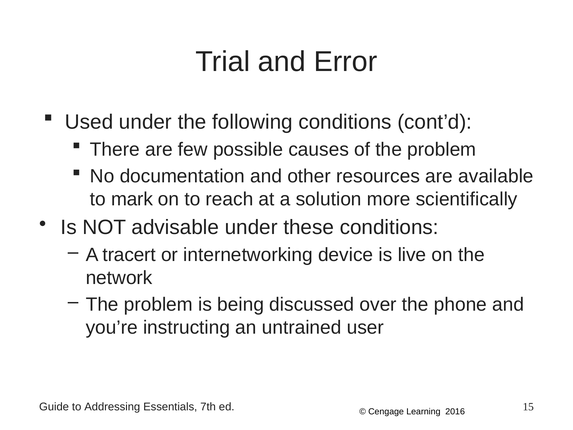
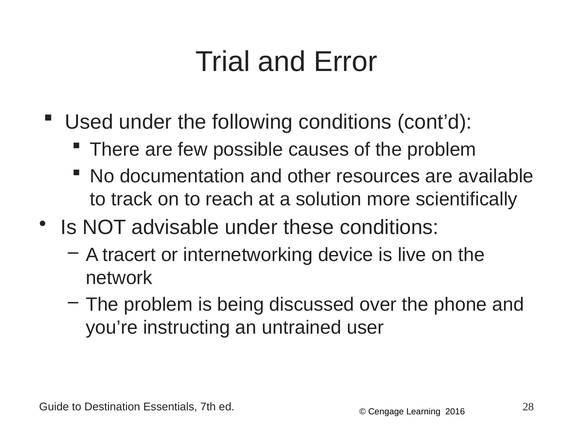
mark: mark -> track (132, 199)
Addressing: Addressing -> Destination (112, 407)
15: 15 -> 28 (528, 407)
